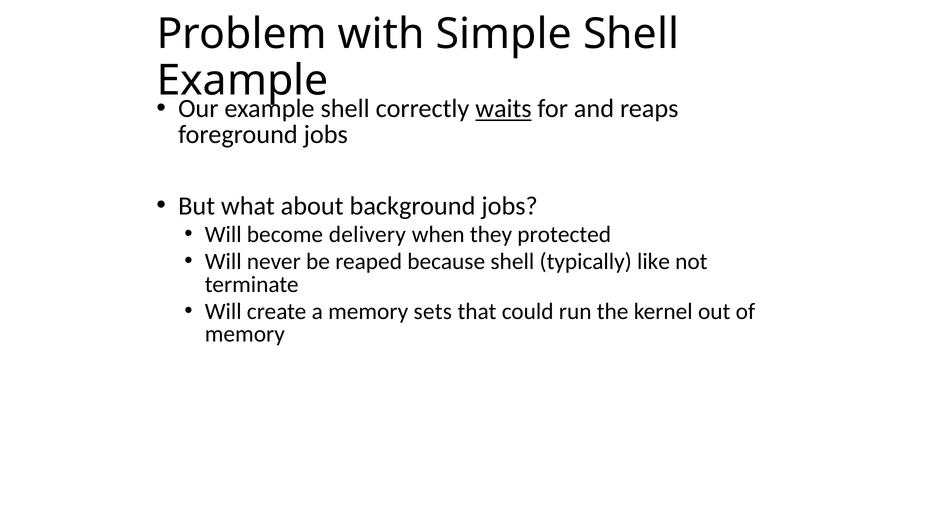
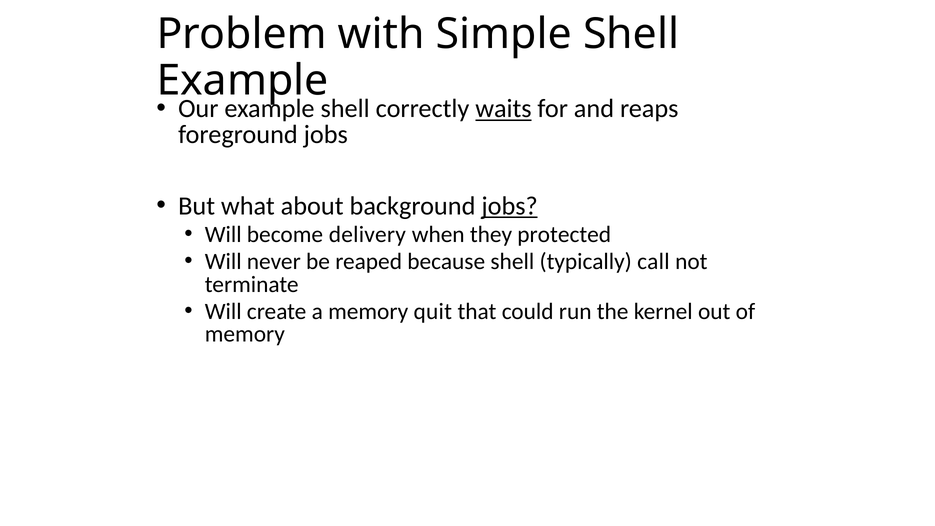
jobs underline: none -> present (510, 206)
like: like -> call (653, 262)
sets: sets -> quit (433, 311)
